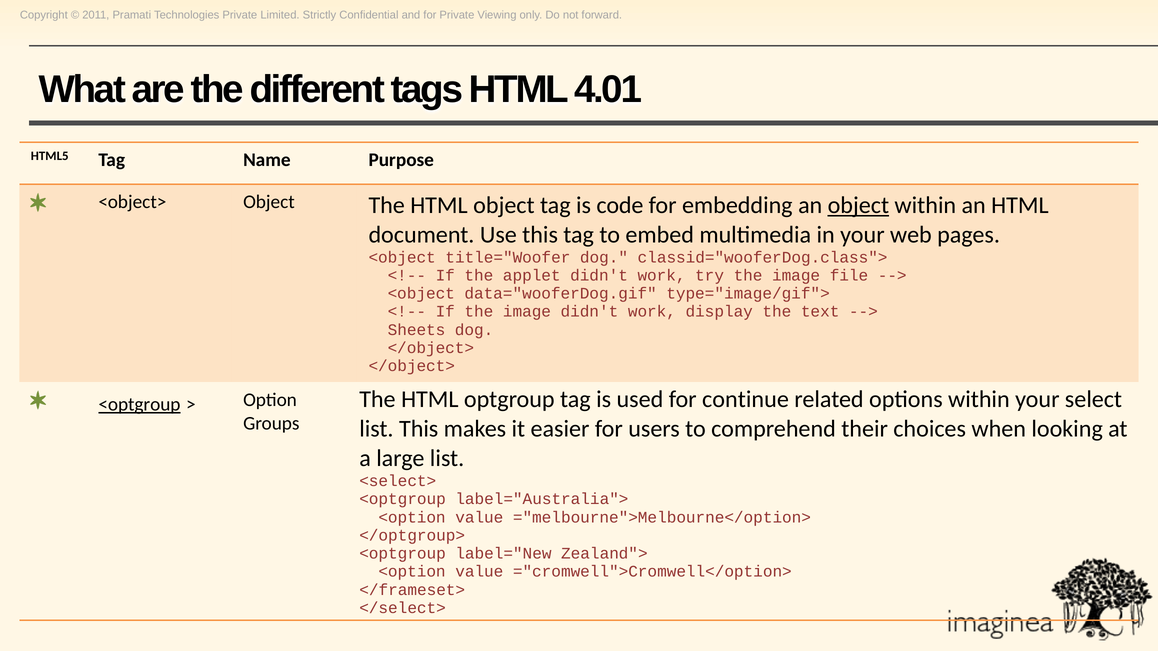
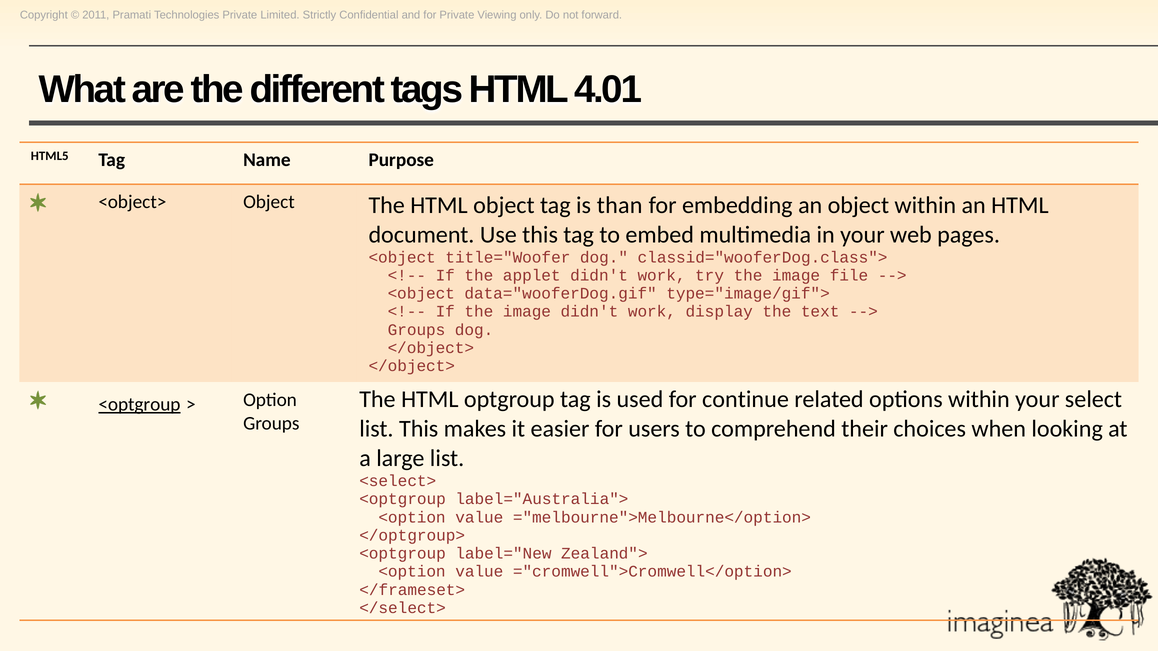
code: code -> than (620, 205)
object underline: present -> none (858, 205)
Sheets: Sheets -> Groups (417, 330)
